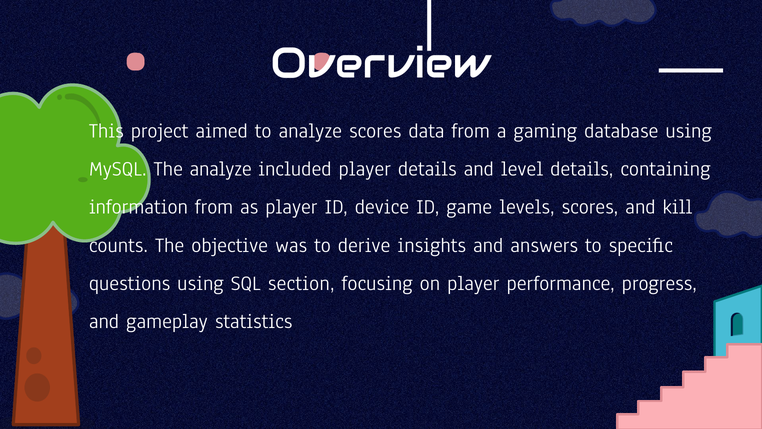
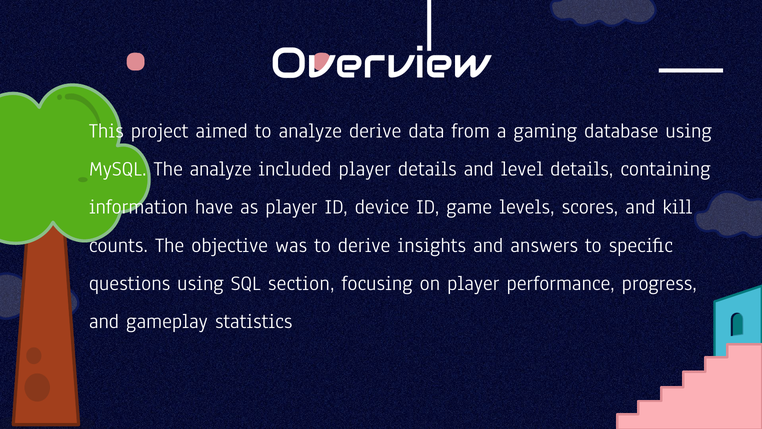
analyze scores: scores -> derive (375, 131)
information from: from -> have (214, 207)
